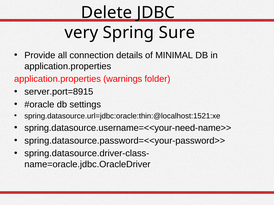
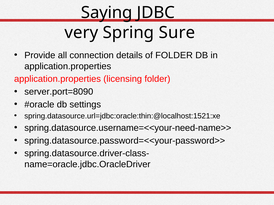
Delete: Delete -> Saying (107, 13)
of MINIMAL: MINIMAL -> FOLDER (174, 55)
warnings: warnings -> licensing (123, 79)
server.port=8915: server.port=8915 -> server.port=8090 (59, 92)
